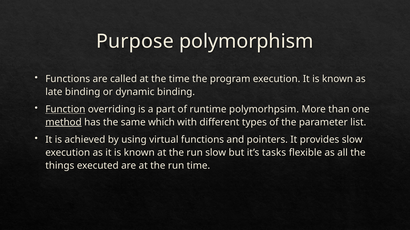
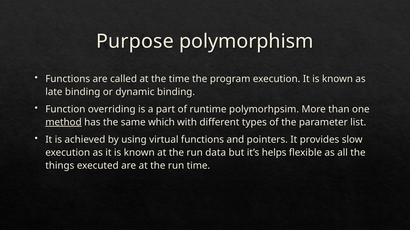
Function underline: present -> none (65, 110)
run slow: slow -> data (216, 153)
tasks: tasks -> helps (274, 153)
